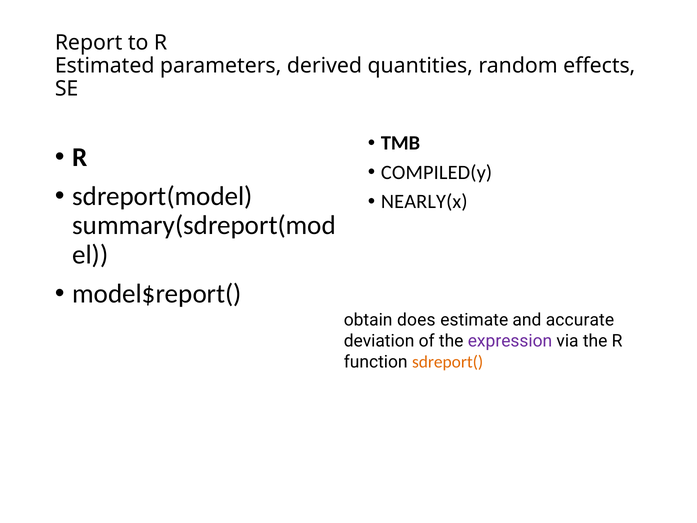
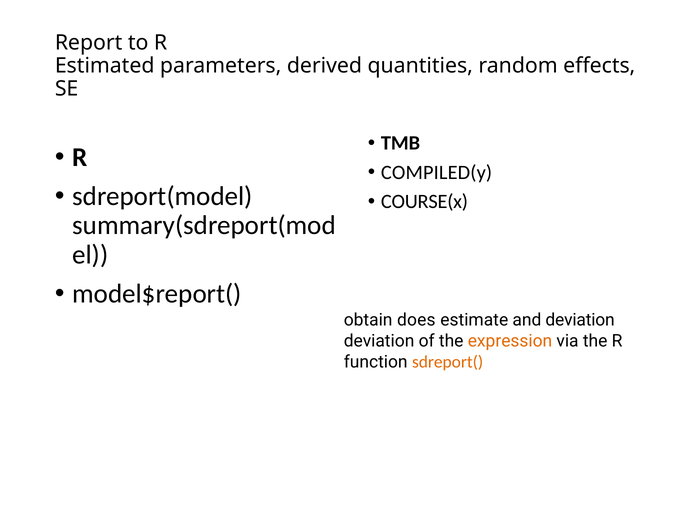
NEARLY(x: NEARLY(x -> COURSE(x (424, 202)
and accurate: accurate -> deviation (580, 320)
expression colour: purple -> orange (510, 341)
